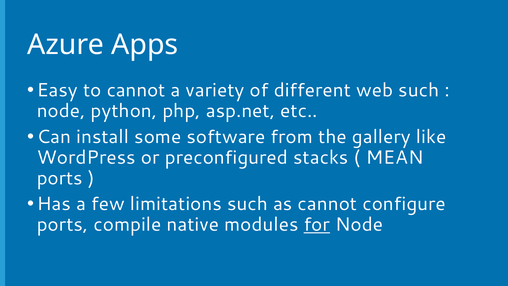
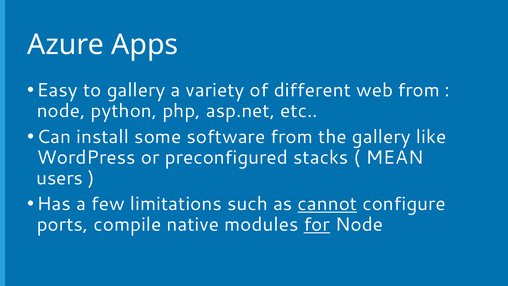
to cannot: cannot -> gallery (136, 90)
web such: such -> from (419, 90)
ports: ports -> users (60, 178)
cannot underline: none -> present (327, 204)
